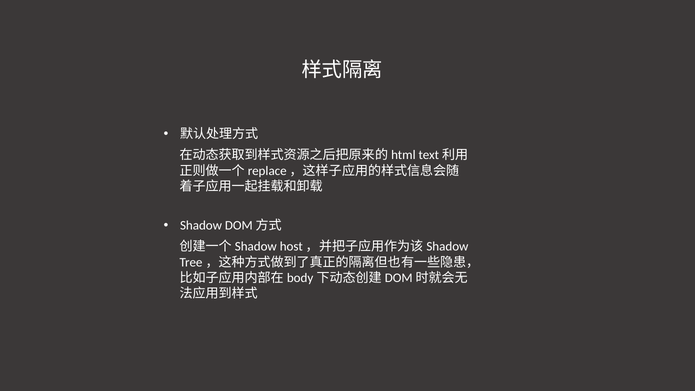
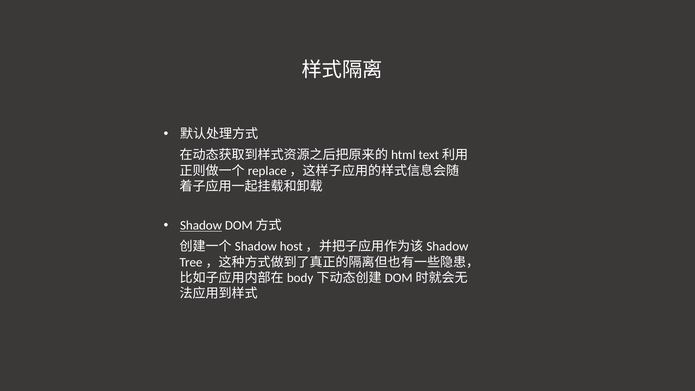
Shadow underline: none -> present (201, 226)
